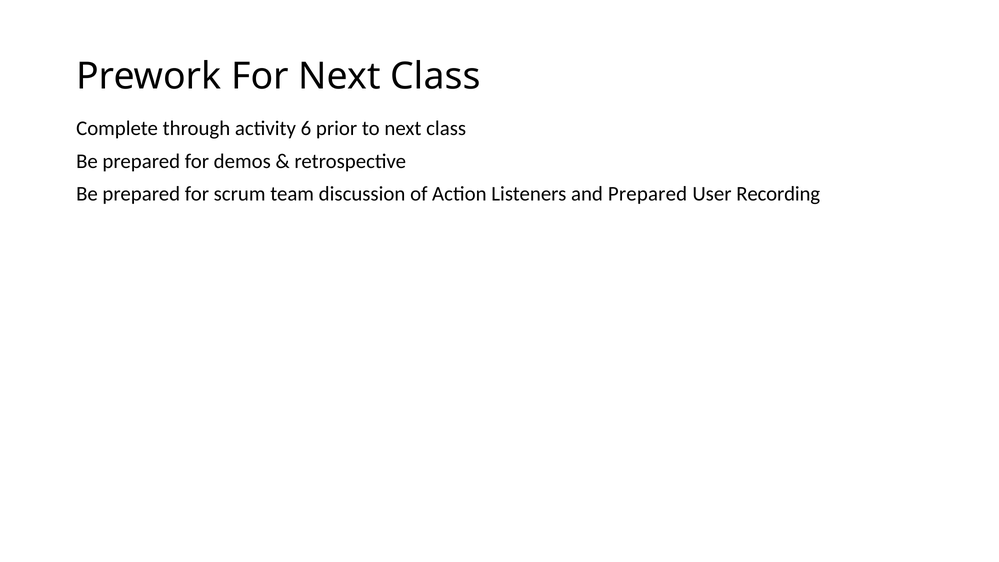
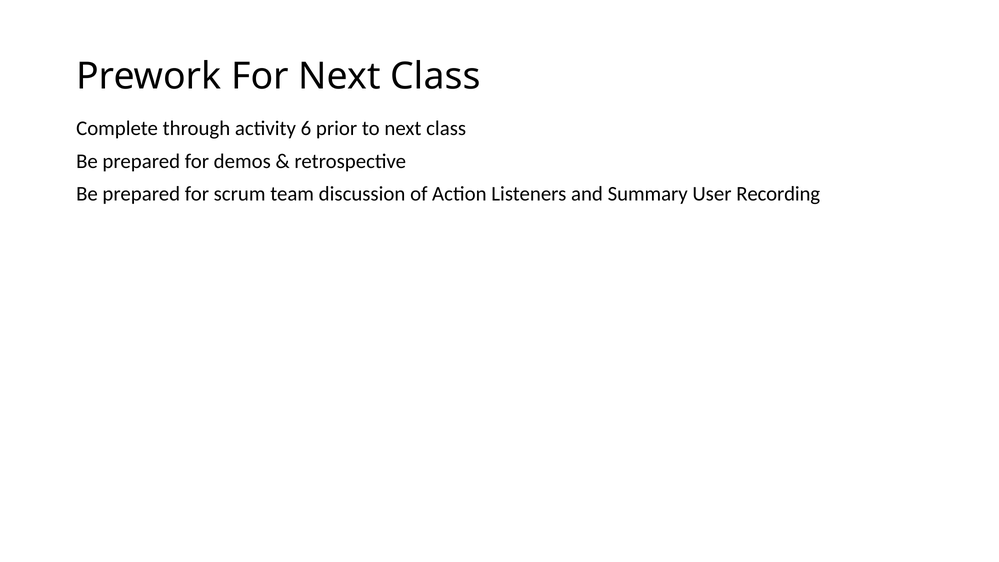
and Prepared: Prepared -> Summary (648, 194)
